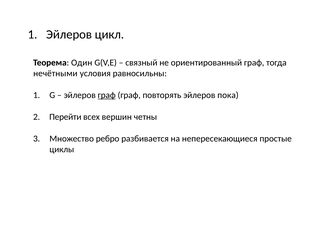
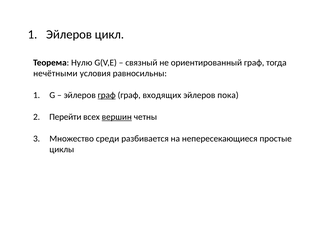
Один: Один -> Нулю (82, 63)
повторять: повторять -> входящих (162, 95)
вершин underline: none -> present (117, 117)
ребро: ребро -> среди (108, 139)
